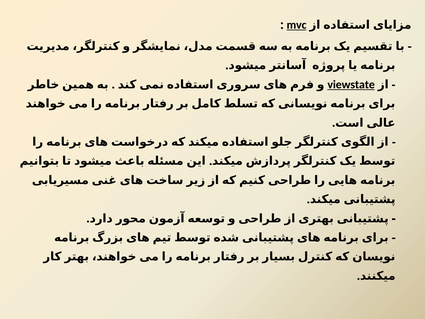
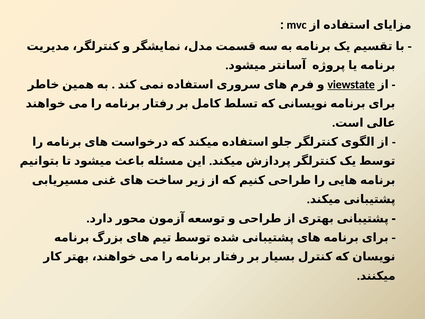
mvc underline: present -> none (297, 25)
